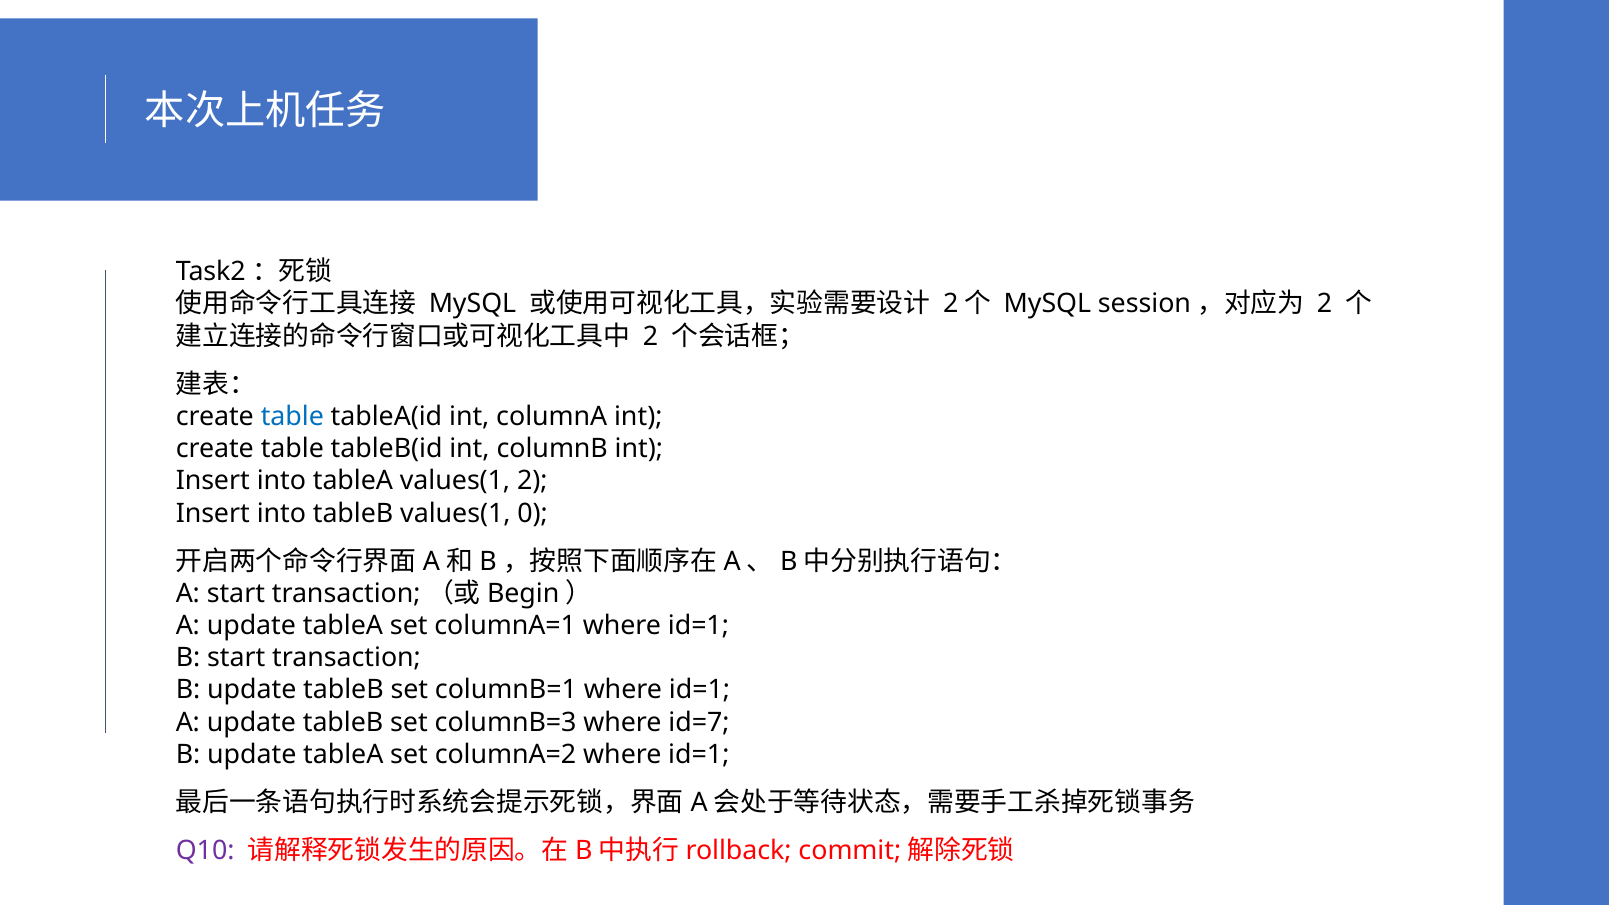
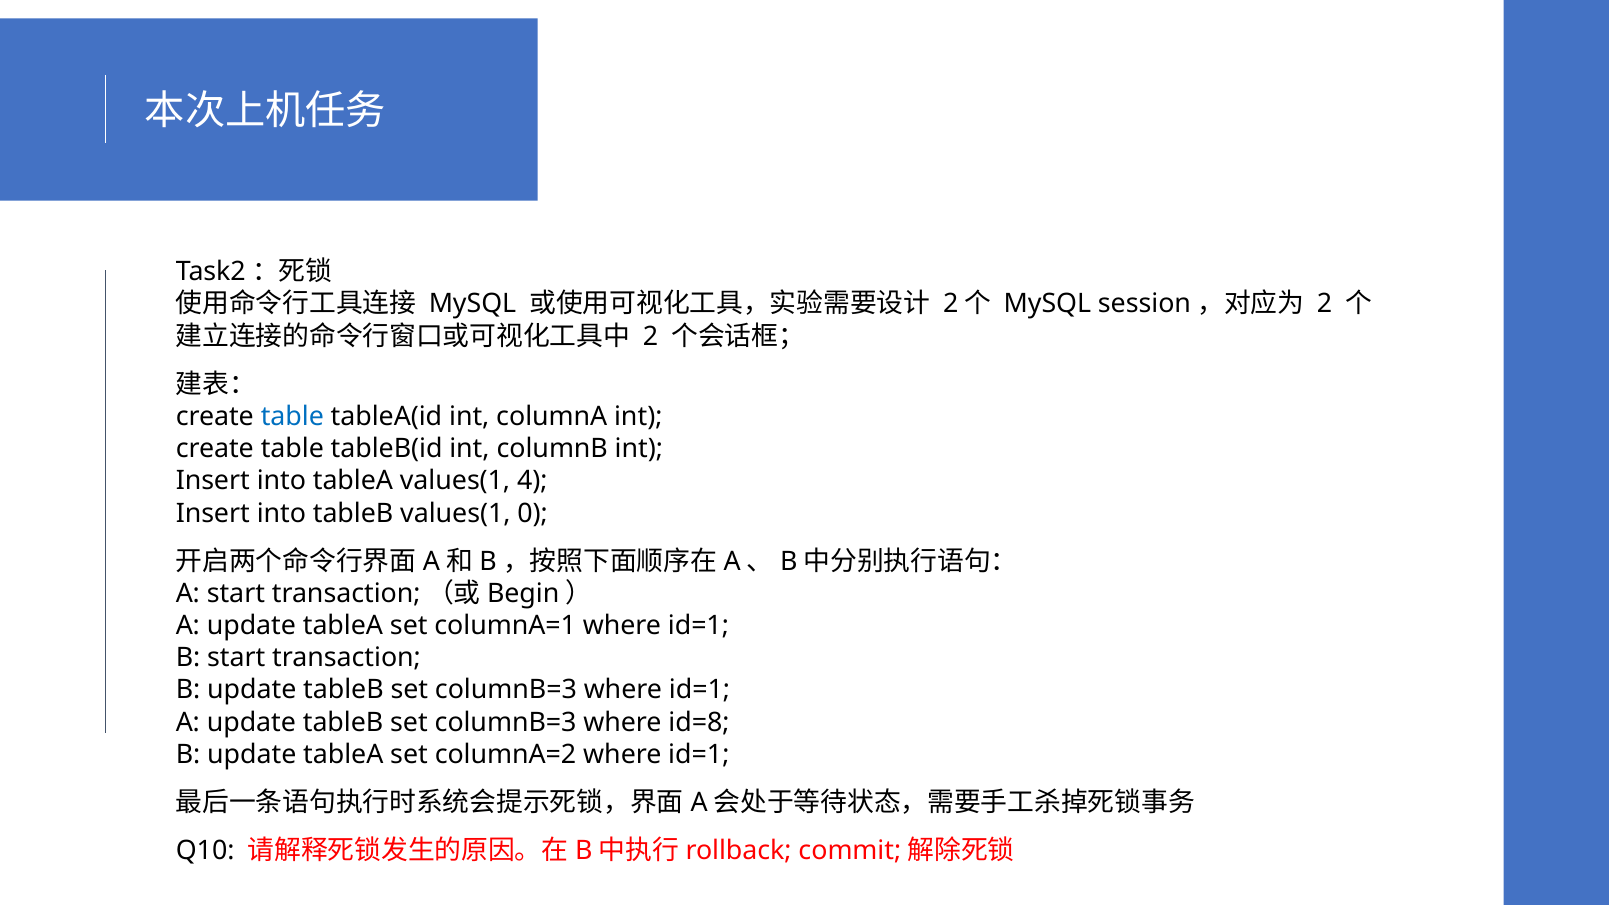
values(1 2: 2 -> 4 (532, 481)
columnB=1: columnB=1 -> columnB=3 (506, 690)
id=7: id=7 -> id=8 (699, 722)
Q10 colour: purple -> black (205, 851)
